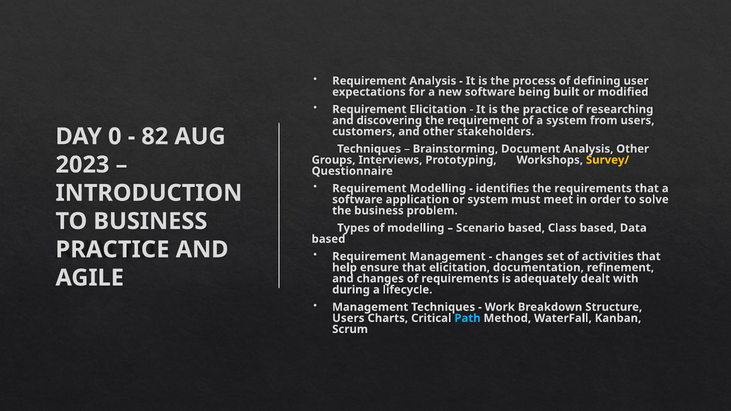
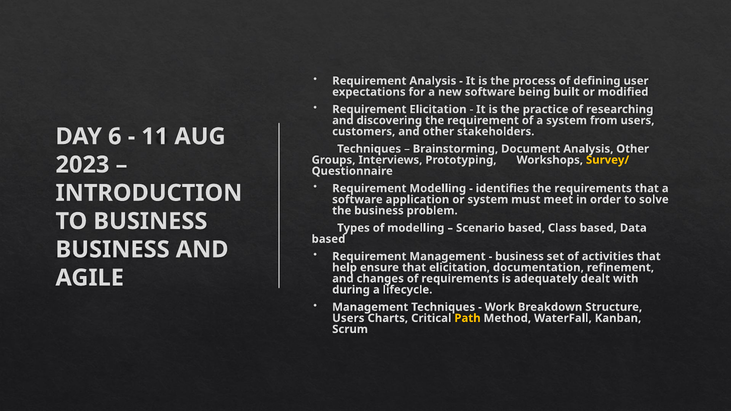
0: 0 -> 6 (115, 137)
82: 82 -> 11 (155, 137)
PRACTICE: PRACTICE -> BUSINESS (113, 250)
changes: changes -> business (519, 257)
Path colour: light blue -> yellow (468, 318)
